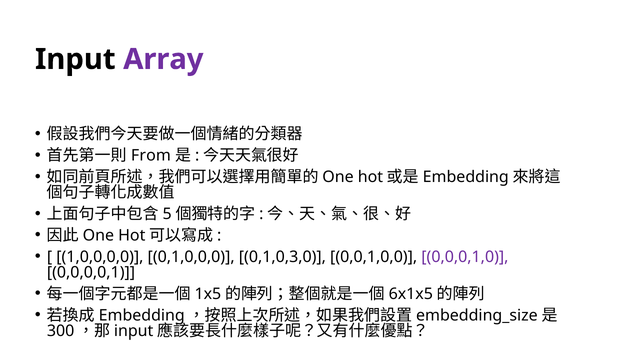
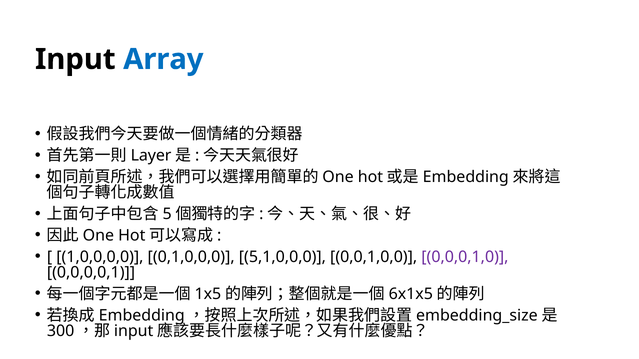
Array colour: purple -> blue (163, 59)
From: From -> Layer (151, 156)
0,1,0,3,0: 0,1,0,3,0 -> 5,1,0,0,0 (282, 257)
